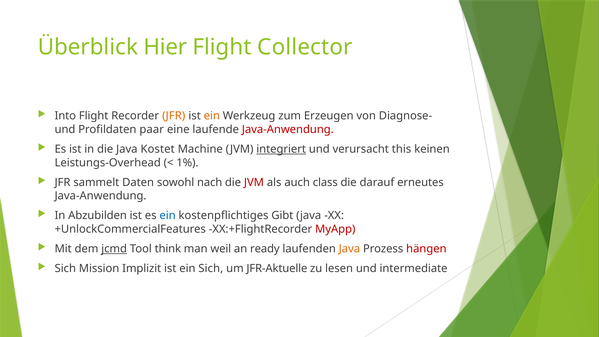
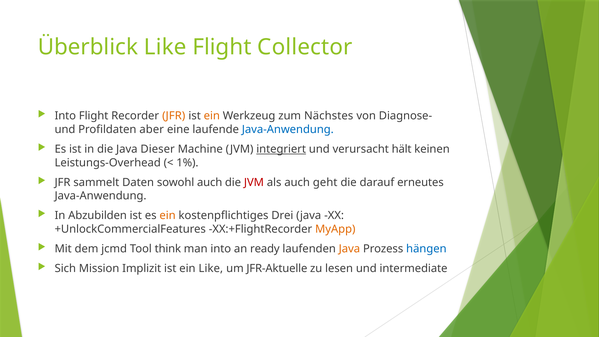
Überblick Hier: Hier -> Like (165, 47)
Erzeugen: Erzeugen -> Nächstes (329, 116)
paar: paar -> aber (152, 129)
Java-Anwendung colour: red -> blue (288, 129)
Kostet: Kostet -> Dieser (158, 149)
this: this -> hält (402, 149)
sowohl nach: nach -> auch (210, 182)
class: class -> geht (325, 182)
ein colour: blue -> orange (168, 216)
Gibt: Gibt -> Drei (282, 216)
MyApp colour: red -> orange (335, 229)
jcmd underline: present -> none (114, 249)
man weil: weil -> into (221, 249)
hängen colour: red -> blue (426, 249)
ein Sich: Sich -> Like (211, 268)
